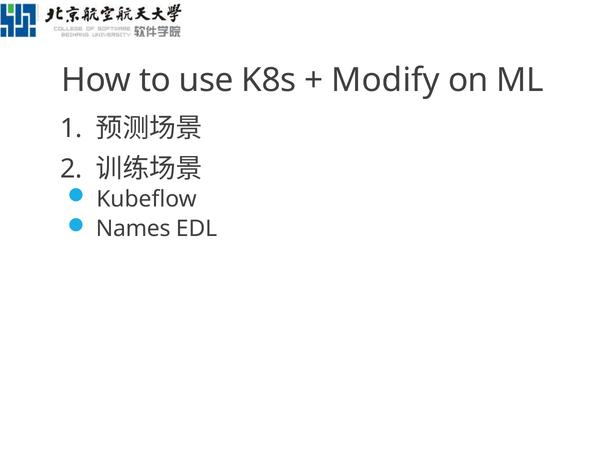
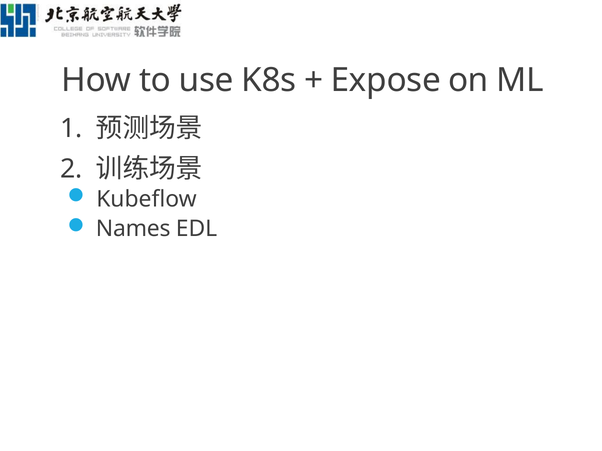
Modify: Modify -> Expose (386, 81)
